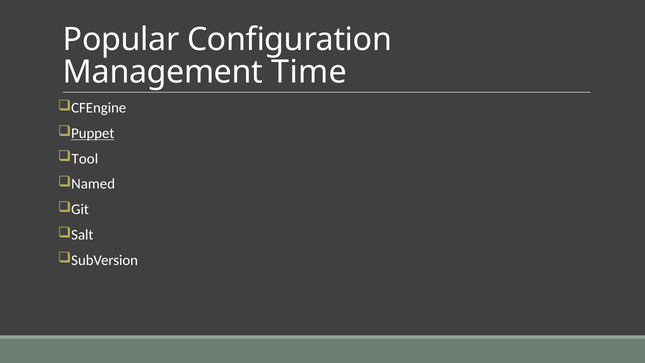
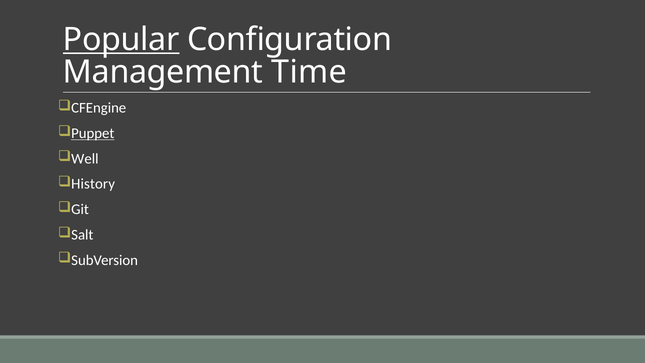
Popular underline: none -> present (121, 39)
Tool: Tool -> Well (85, 159)
Named: Named -> History (93, 184)
